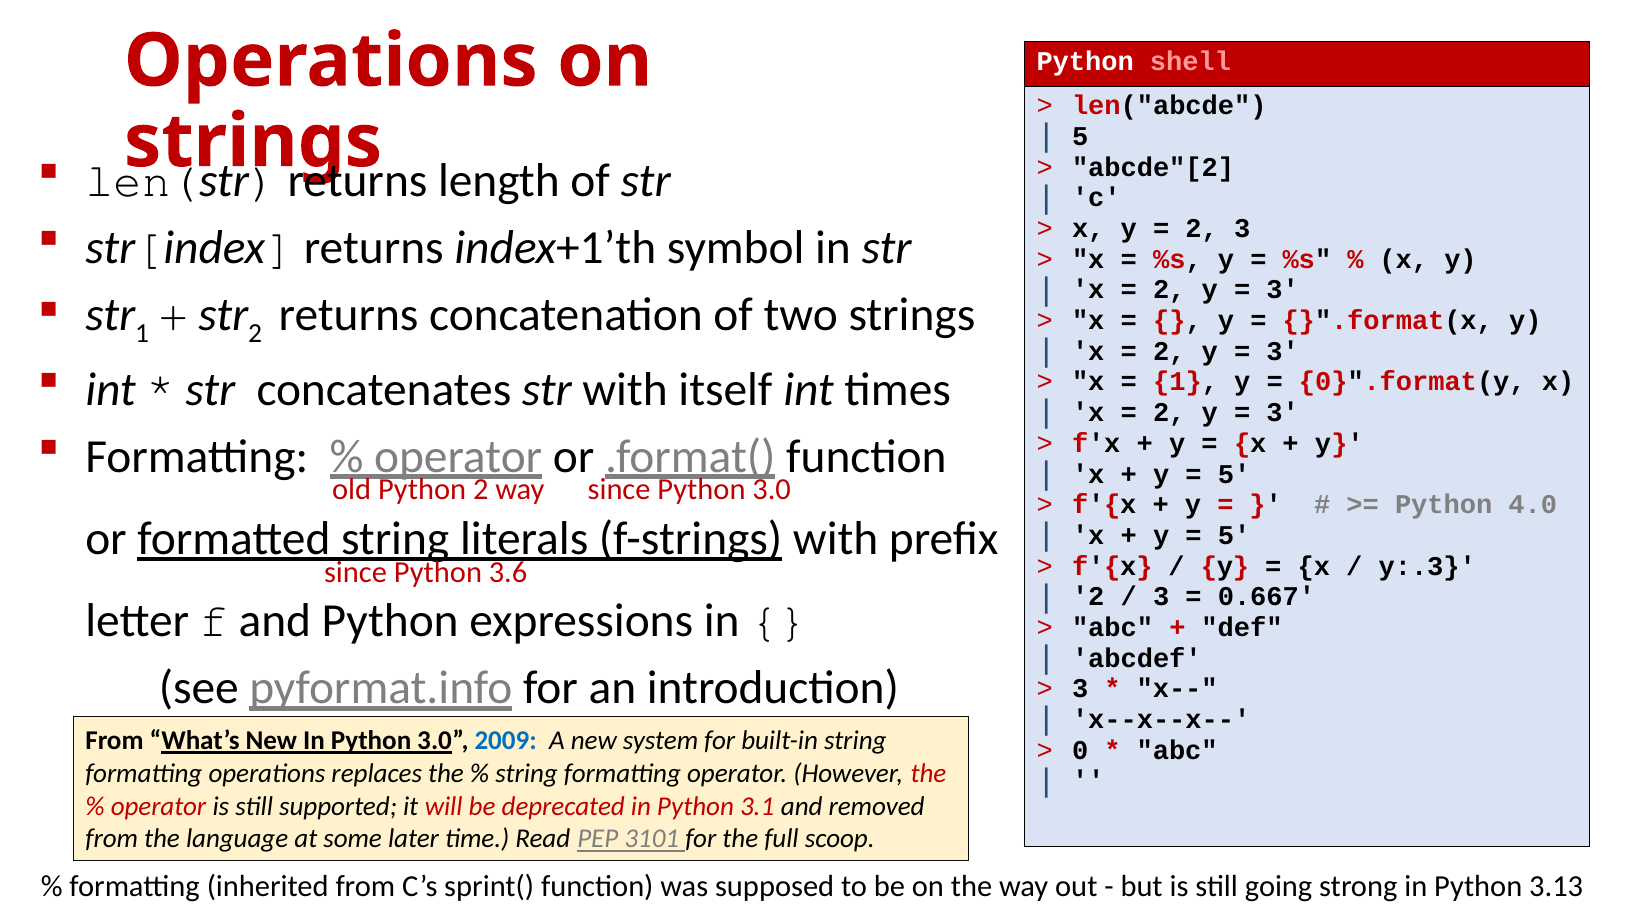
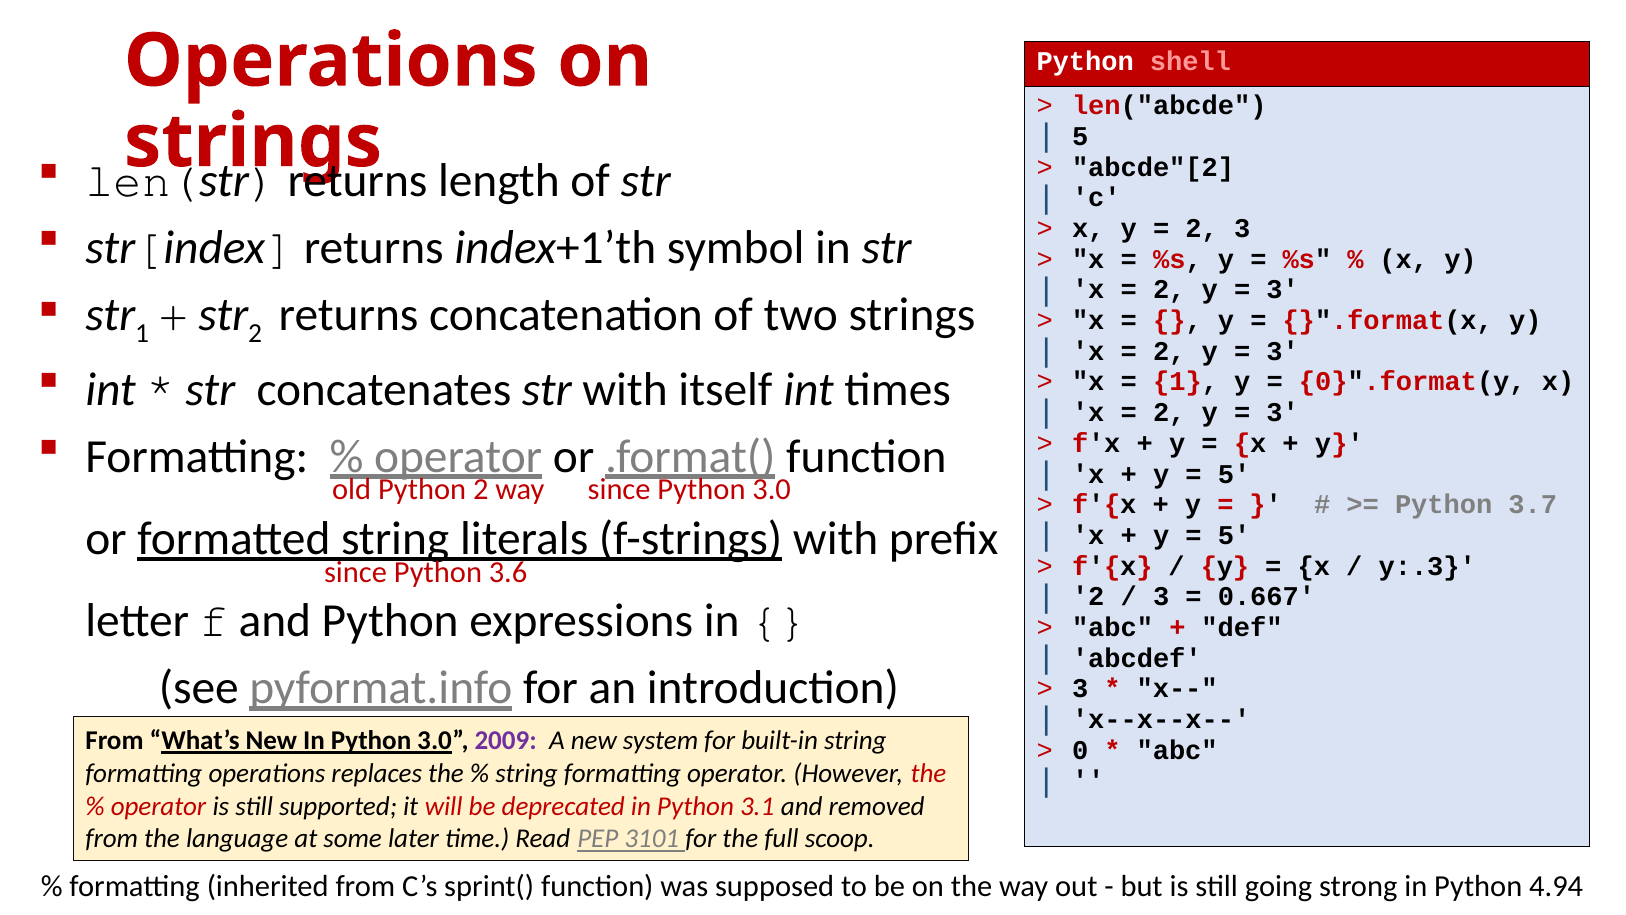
4.0: 4.0 -> 3.7 (1533, 505)
2009 colour: blue -> purple (506, 741)
3.13: 3.13 -> 4.94 (1556, 887)
